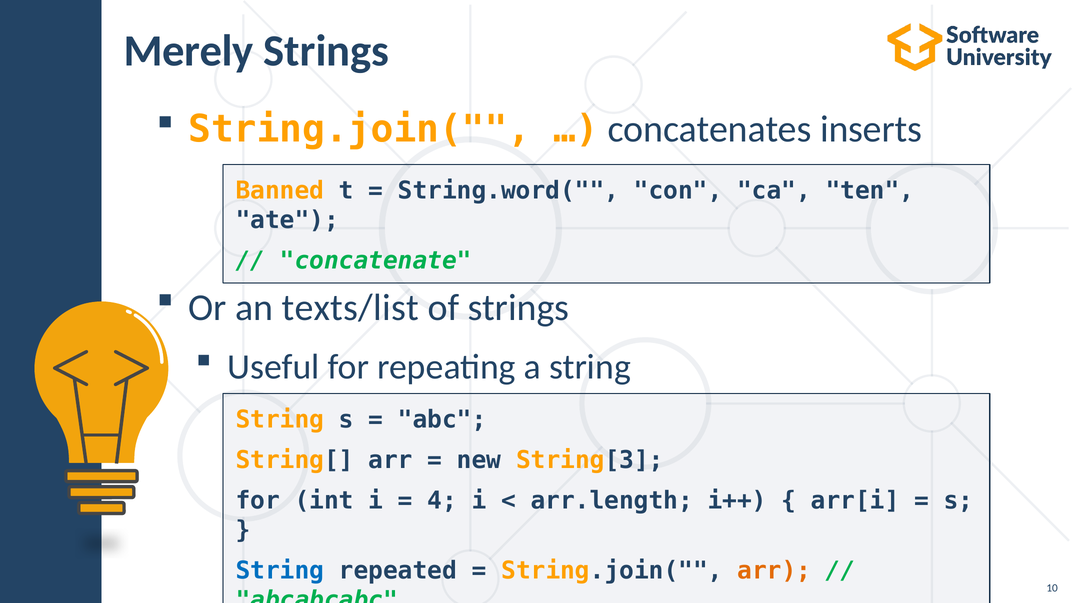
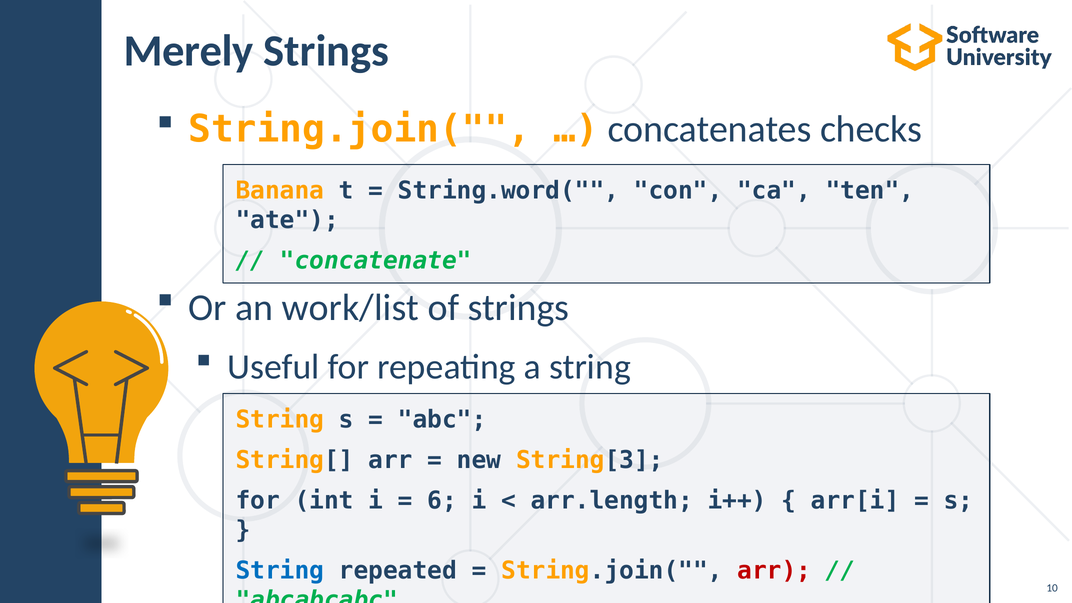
inserts: inserts -> checks (871, 129)
Banned: Banned -> Banana (280, 190)
texts/list: texts/list -> work/list (350, 307)
4: 4 -> 6 (442, 501)
arr colour: orange -> red (774, 571)
